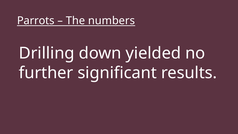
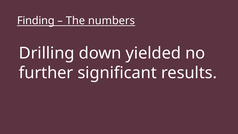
Parrots: Parrots -> Finding (36, 21)
